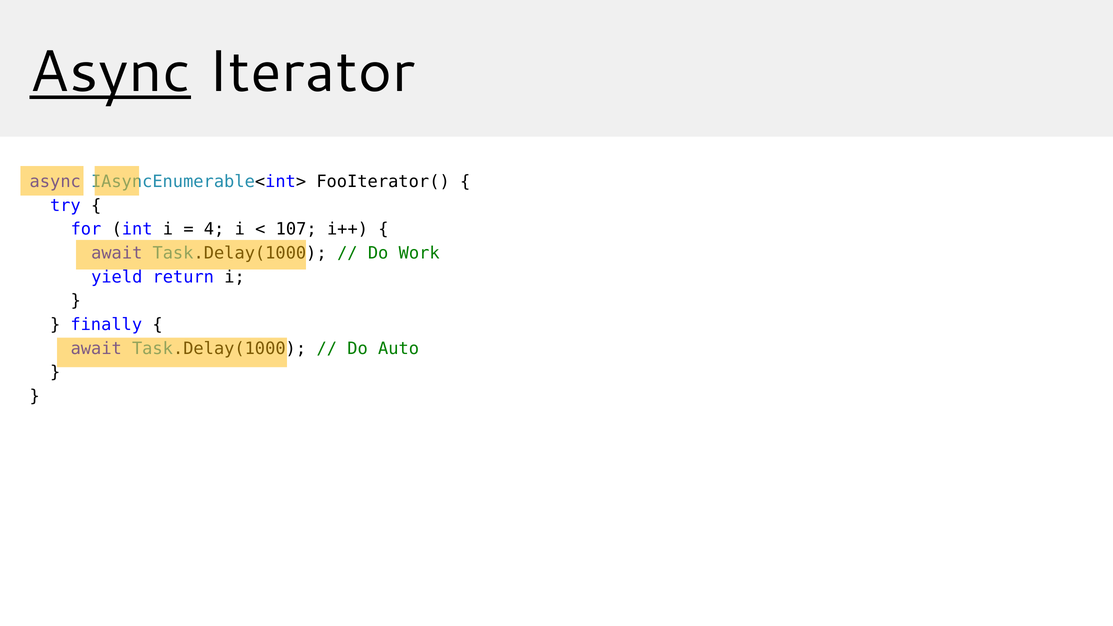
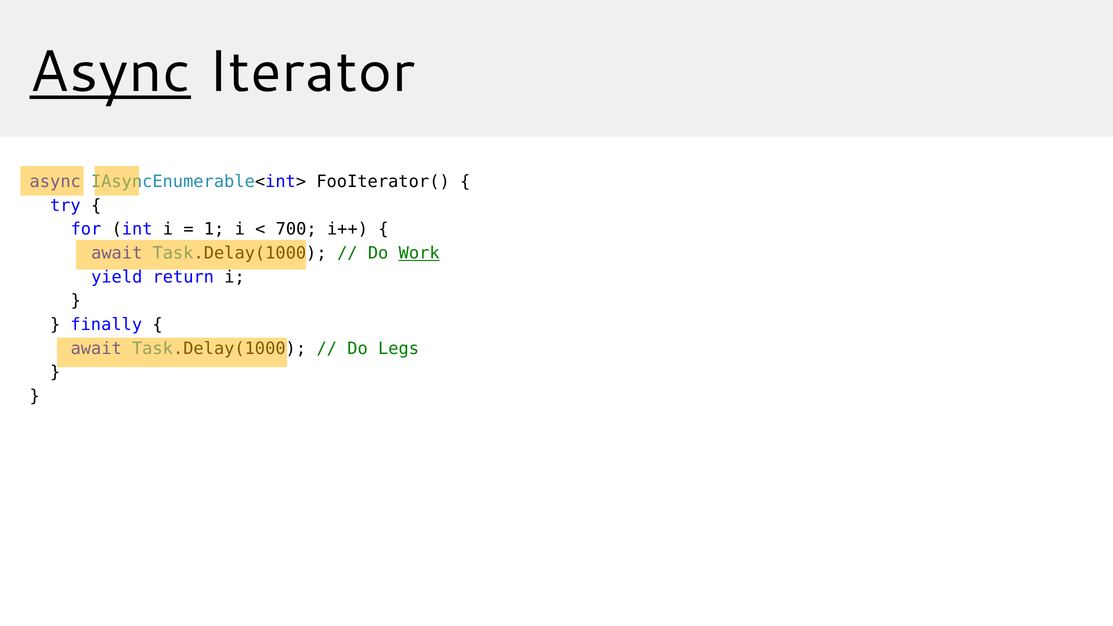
4: 4 -> 1 (214, 229)
107: 107 -> 700 (296, 229)
Work underline: none -> present (419, 253)
Auto: Auto -> Legs (399, 348)
